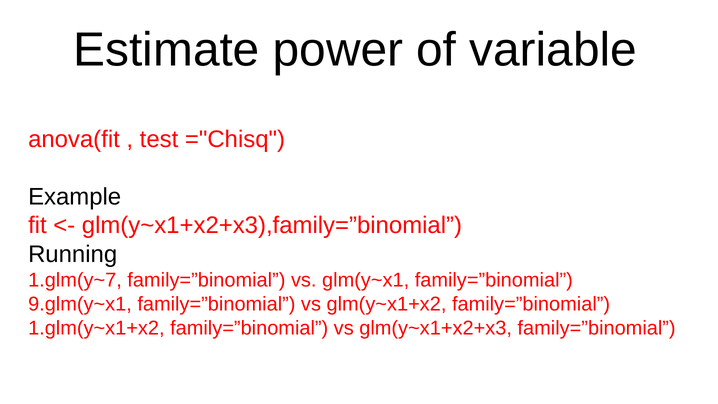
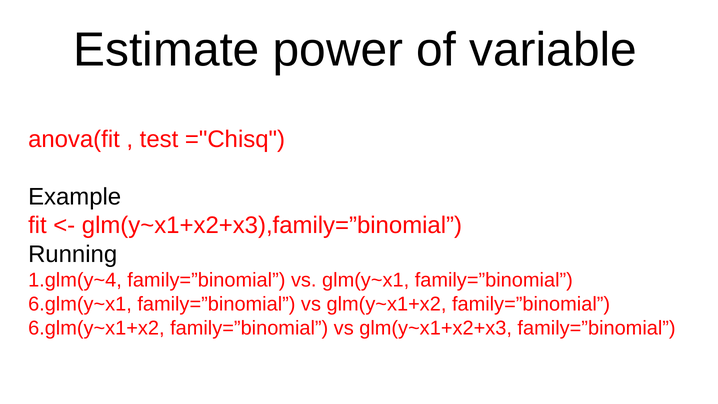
1.glm(y~7: 1.glm(y~7 -> 1.glm(y~4 (75, 280)
9.glm(y~x1: 9.glm(y~x1 -> 6.glm(y~x1 (80, 304)
1.glm(y~x1+x2: 1.glm(y~x1+x2 -> 6.glm(y~x1+x2 (96, 328)
